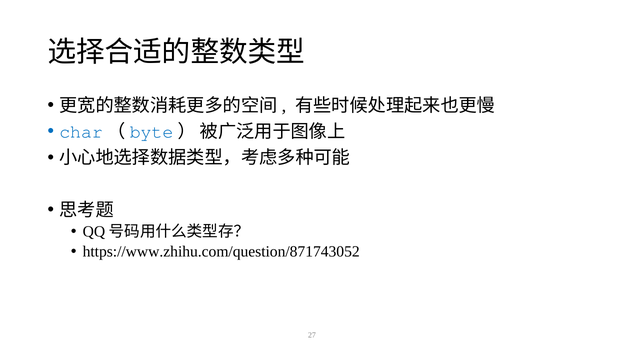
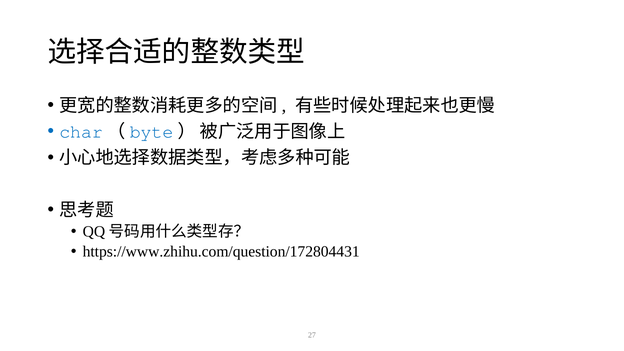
https://www.zhihu.com/question/871743052: https://www.zhihu.com/question/871743052 -> https://www.zhihu.com/question/172804431 (221, 252)
